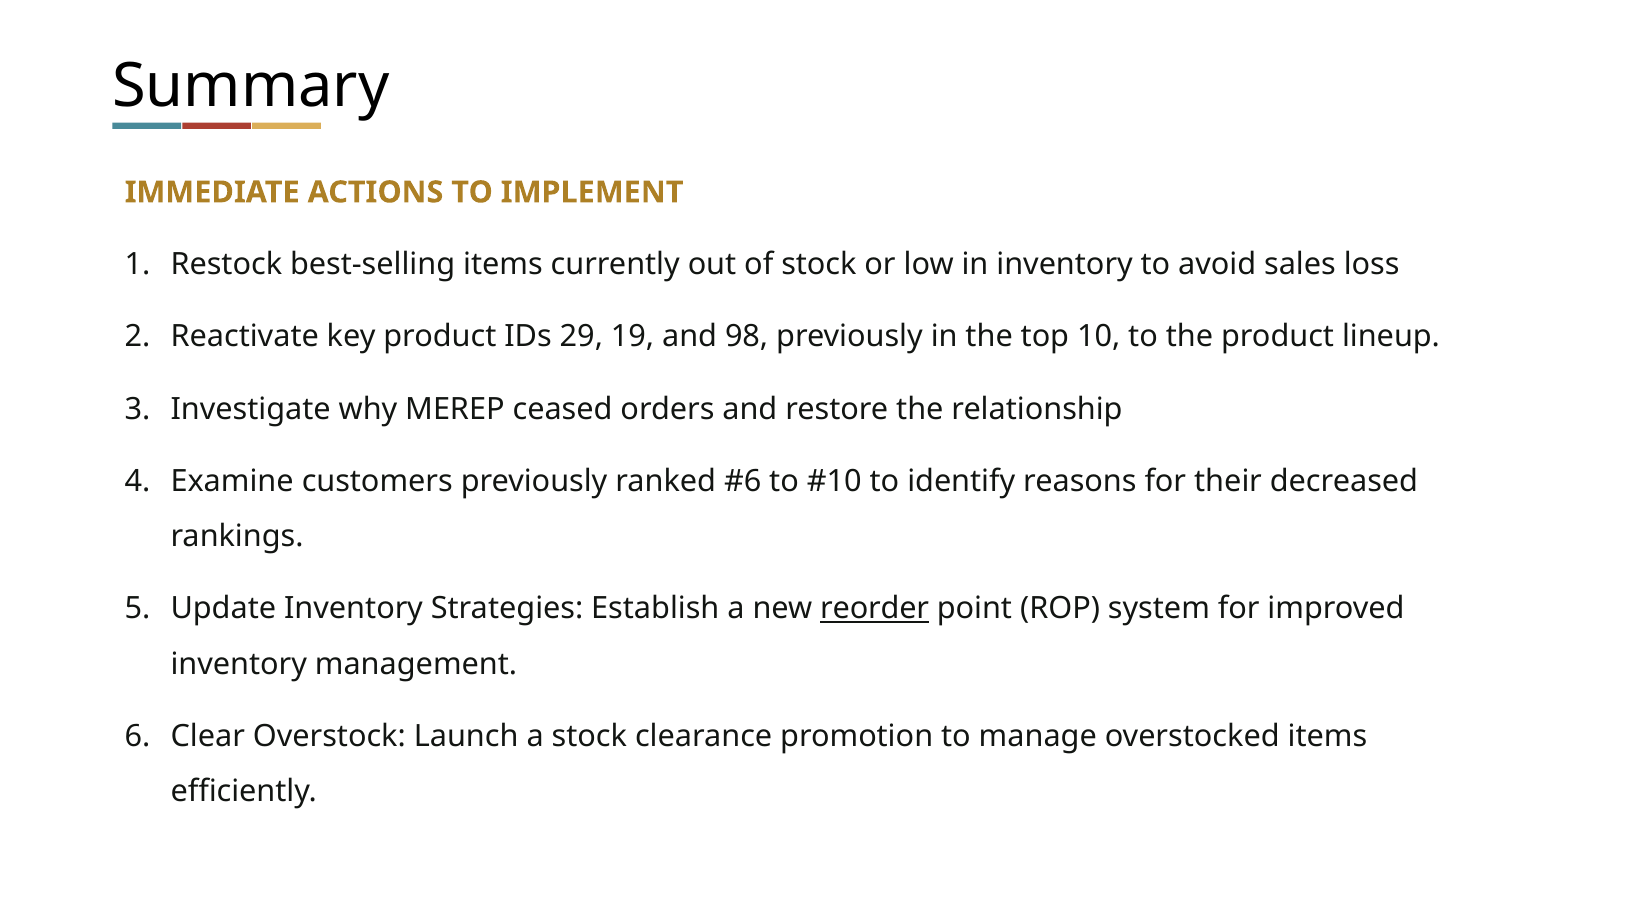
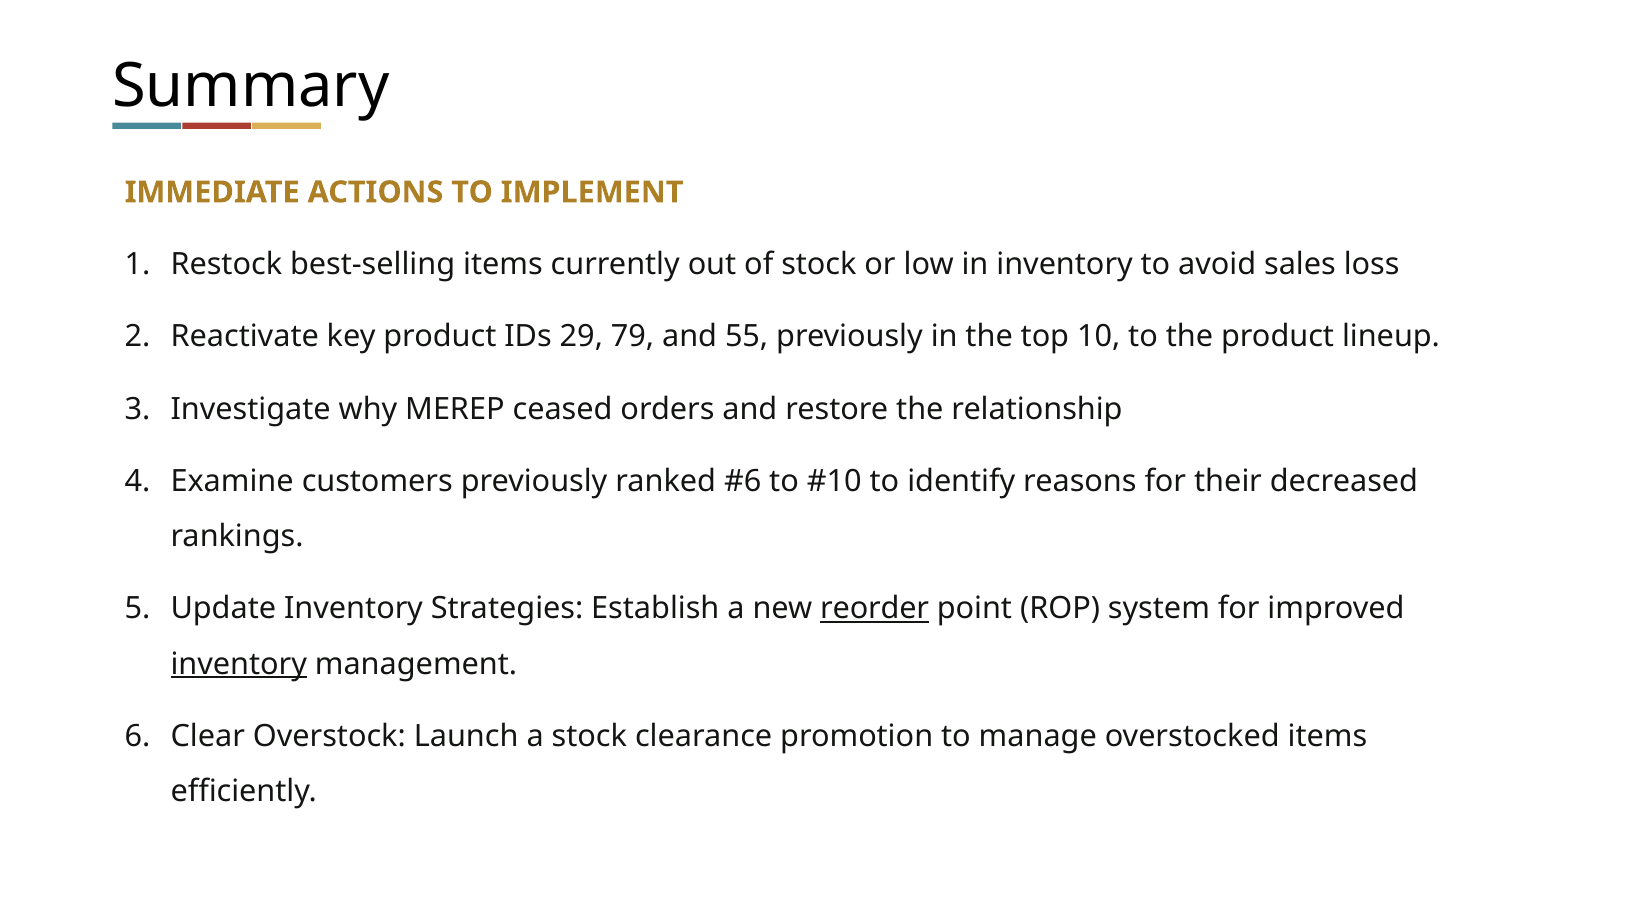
19: 19 -> 79 (632, 337)
98: 98 -> 55 (747, 337)
inventory underline: none -> present (239, 664)
